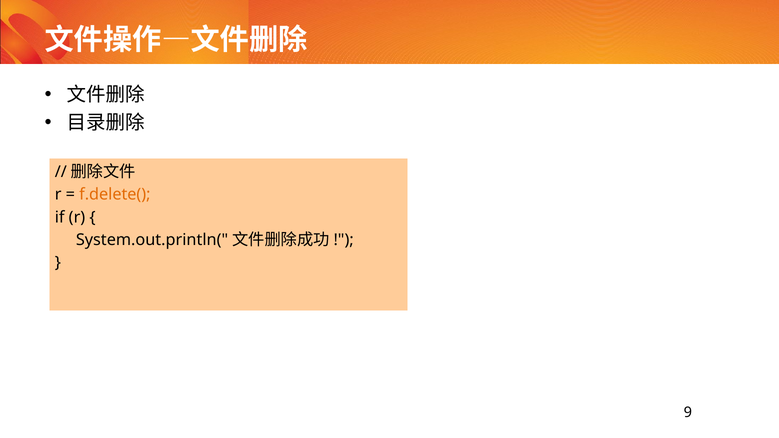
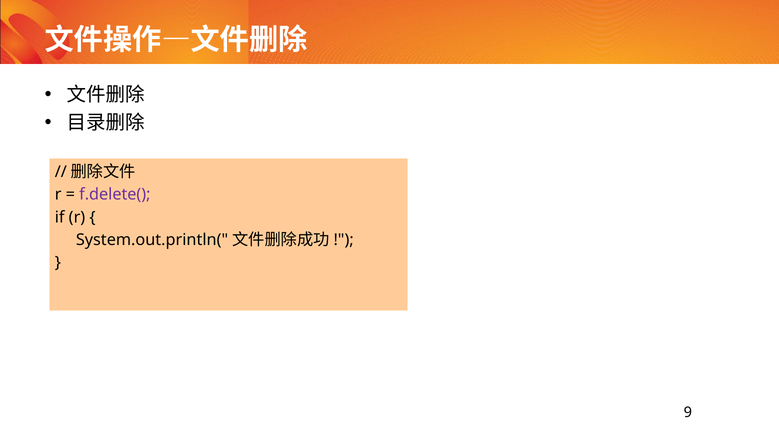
f.delete( colour: orange -> purple (115, 195)
